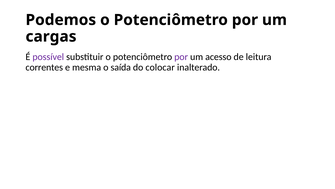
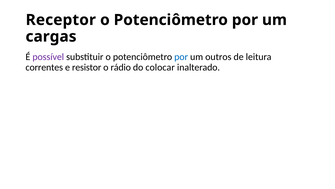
Podemos: Podemos -> Receptor (61, 20)
por colour: purple -> blue (181, 57)
acesso: acesso -> outros (218, 57)
mesma: mesma -> resistor (87, 67)
saída: saída -> rádio (121, 67)
